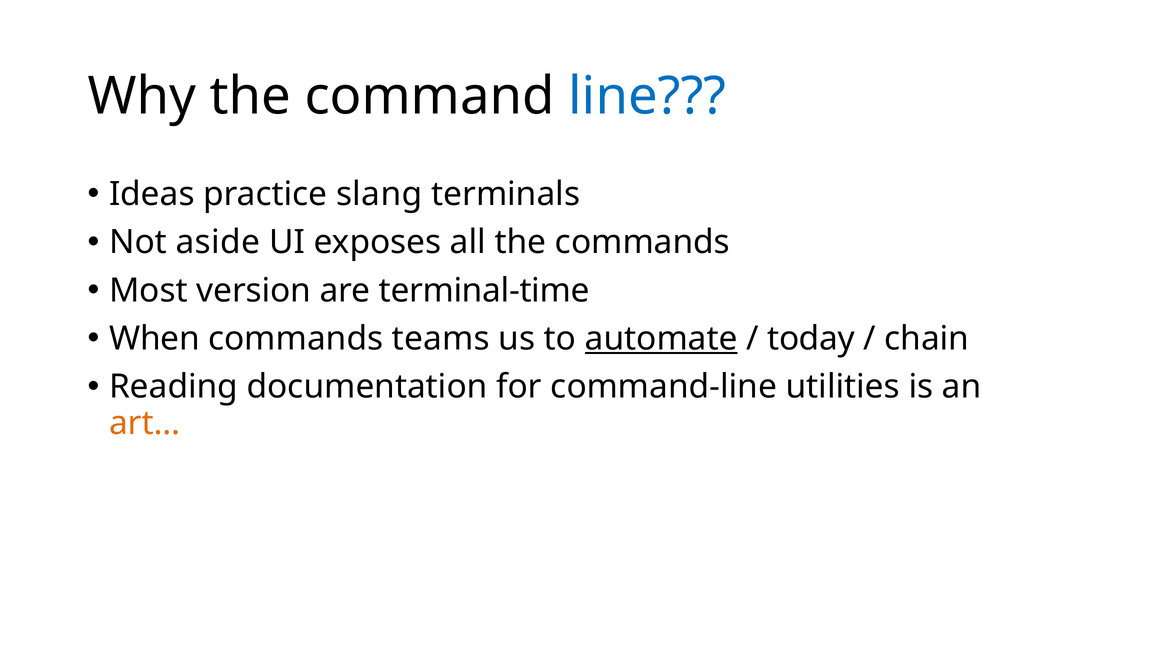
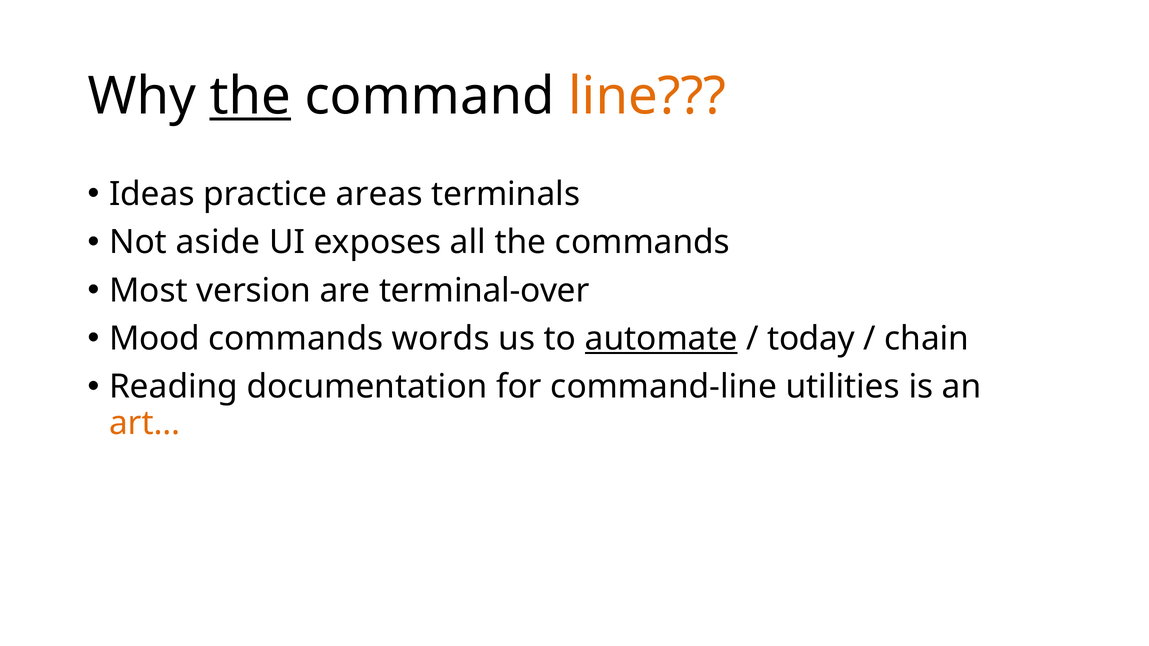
the underline: none -> present (250, 97)
line colour: blue -> orange (647, 97)
slang: slang -> areas (379, 194)
terminal-time: terminal-time -> terminal-over (484, 291)
When: When -> Mood (154, 339)
teams: teams -> words (441, 339)
